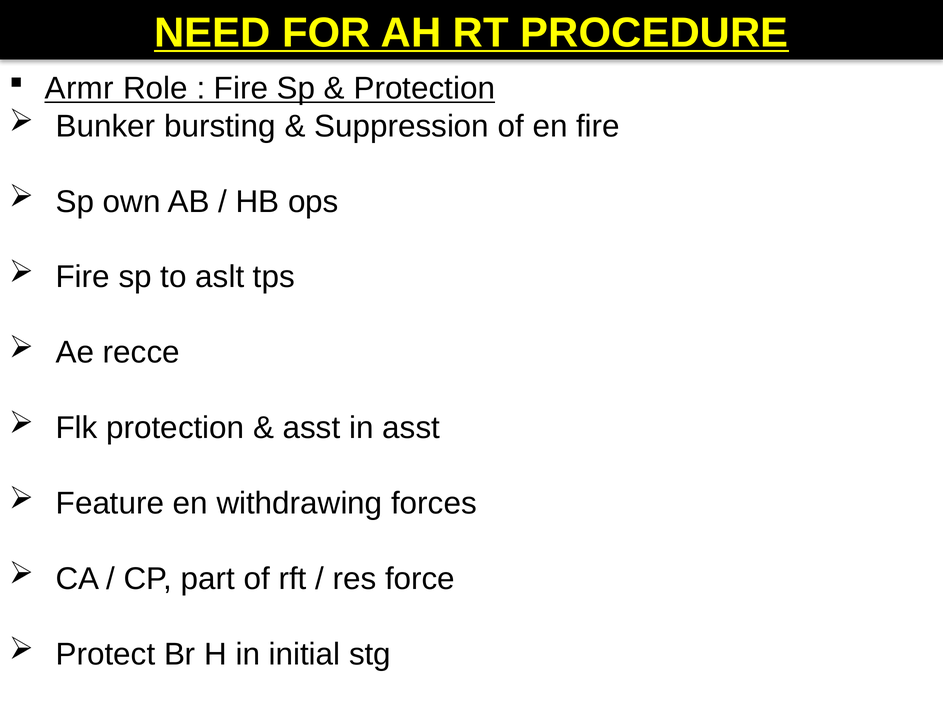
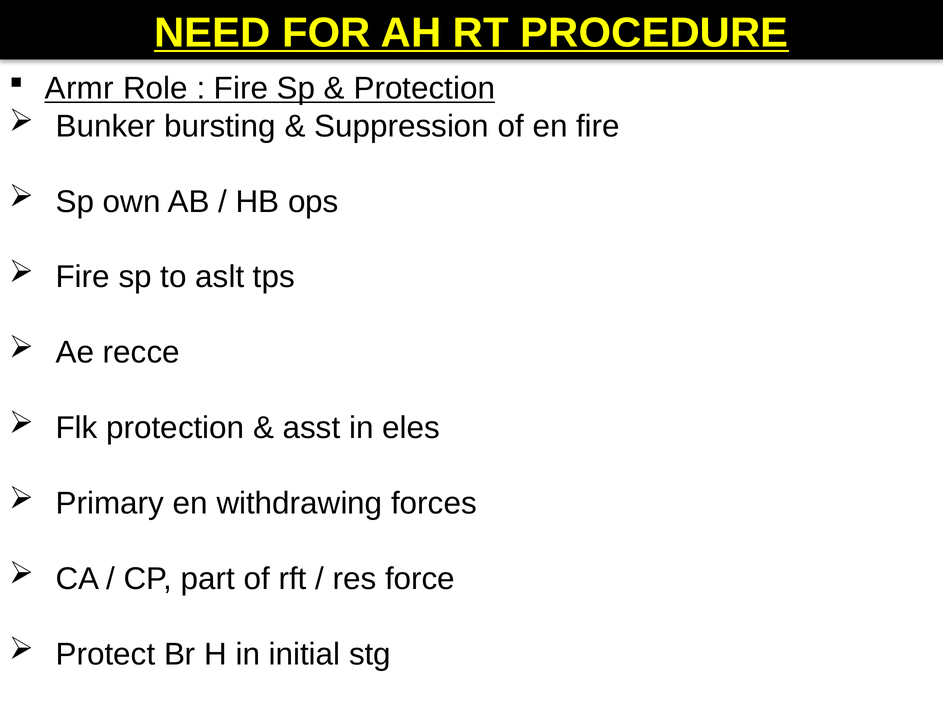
in asst: asst -> eles (411, 428)
Feature: Feature -> Primary (110, 503)
